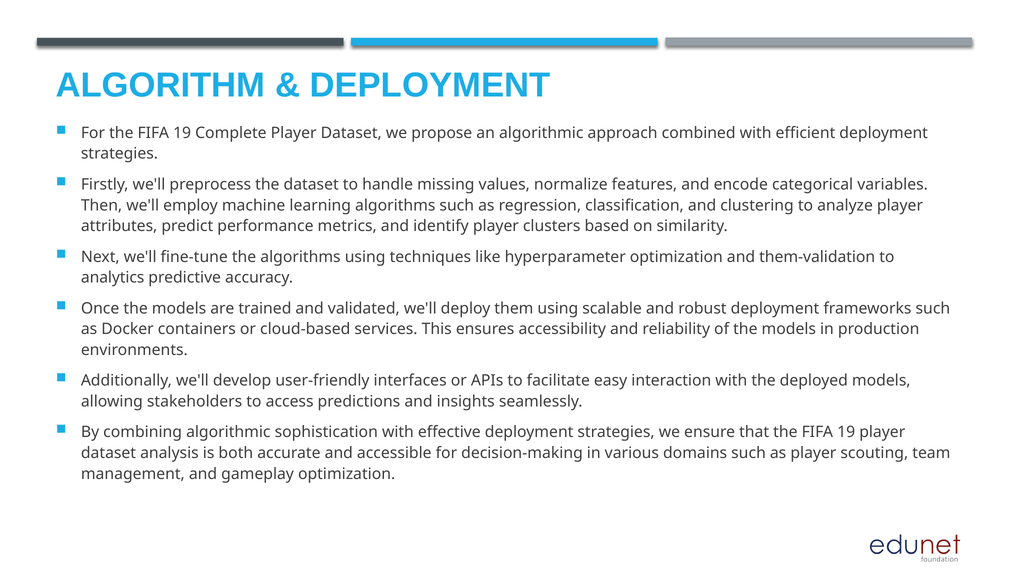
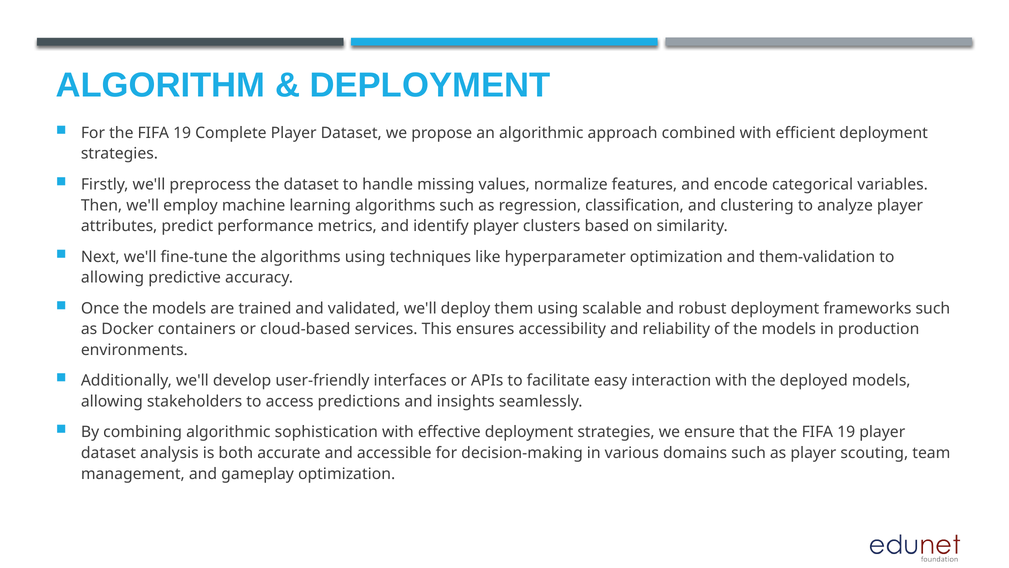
analytics: analytics -> allowing (113, 277)
